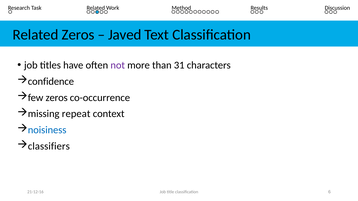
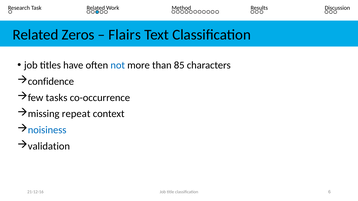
Javed: Javed -> Flairs (125, 35)
not colour: purple -> blue (118, 65)
31: 31 -> 85 (179, 65)
few zeros: zeros -> tasks (57, 98)
classifiers: classifiers -> validation (49, 146)
